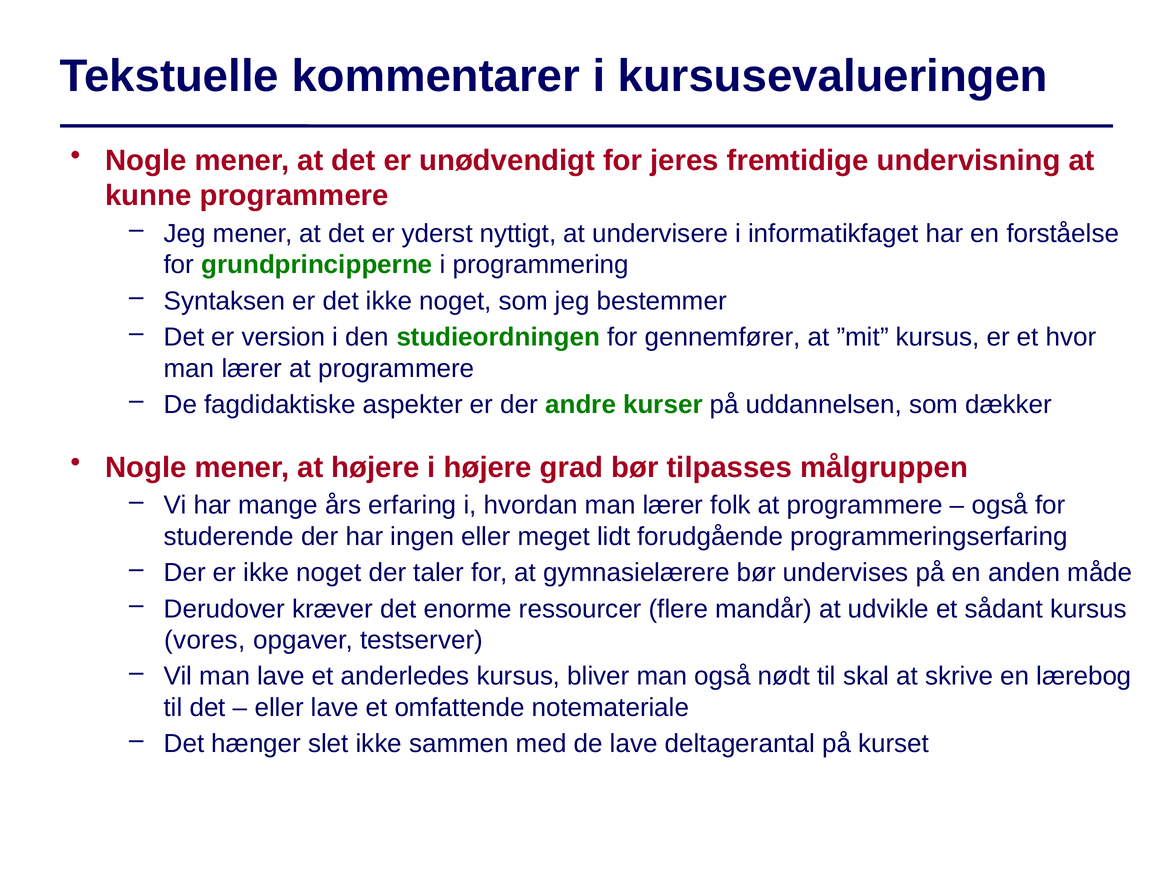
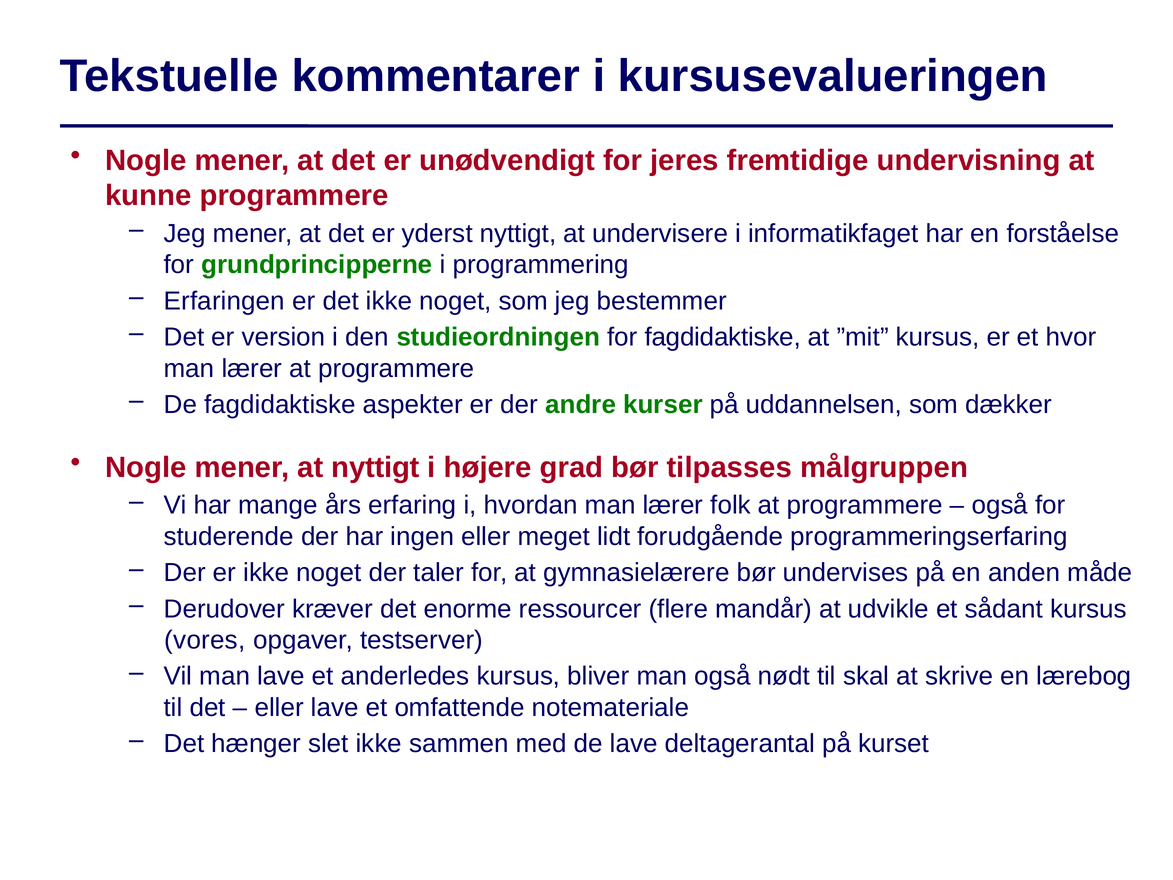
Syntaksen: Syntaksen -> Erfaringen (224, 301)
for gennemfører: gennemfører -> fagdidaktiske (723, 337)
at højere: højere -> nyttigt (375, 467)
